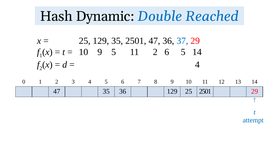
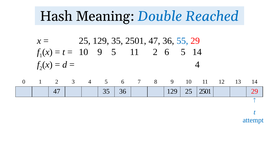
Dynamic: Dynamic -> Meaning (105, 16)
37: 37 -> 55 (182, 41)
